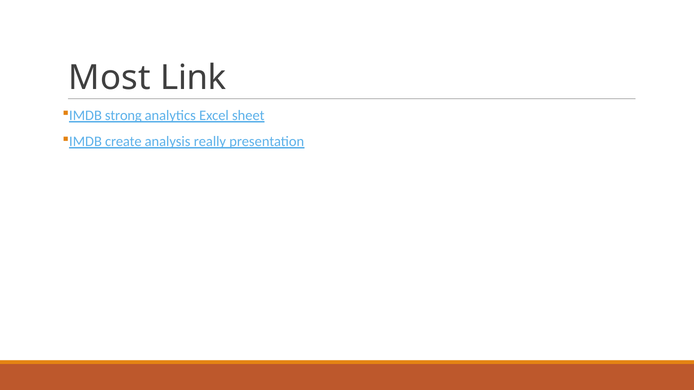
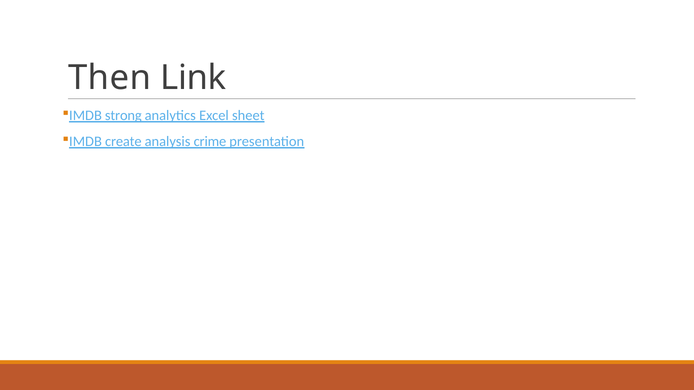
Most: Most -> Then (110, 78)
really: really -> crime (210, 142)
